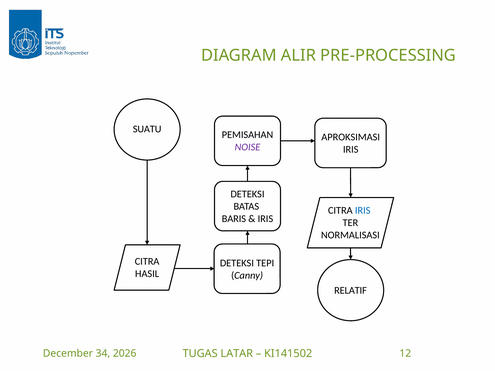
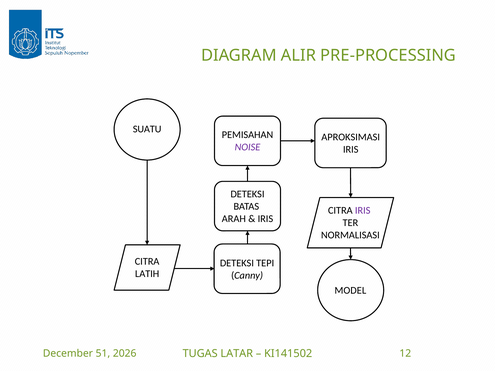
IRIS colour: blue -> purple (363, 211)
BARIS: BARIS -> ARAH (234, 219)
HASIL: HASIL -> LATIH (147, 274)
RELATIF: RELATIF -> MODEL (350, 291)
34: 34 -> 51 (103, 354)
